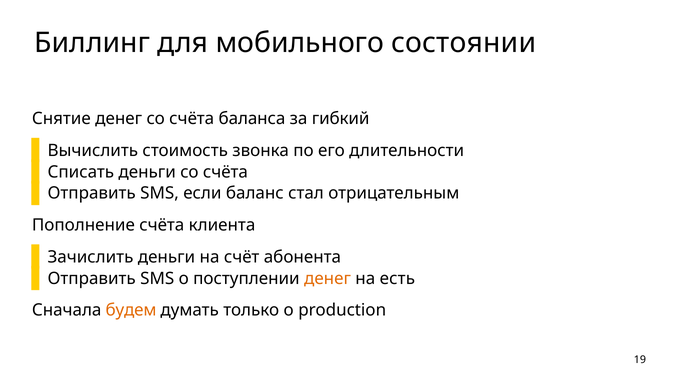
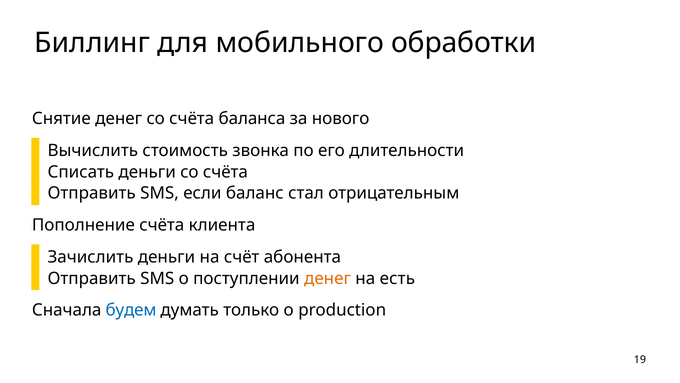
состоянии: состоянии -> обработки (464, 43)
гибкий: гибкий -> нового (341, 119)
будем colour: orange -> blue (131, 310)
